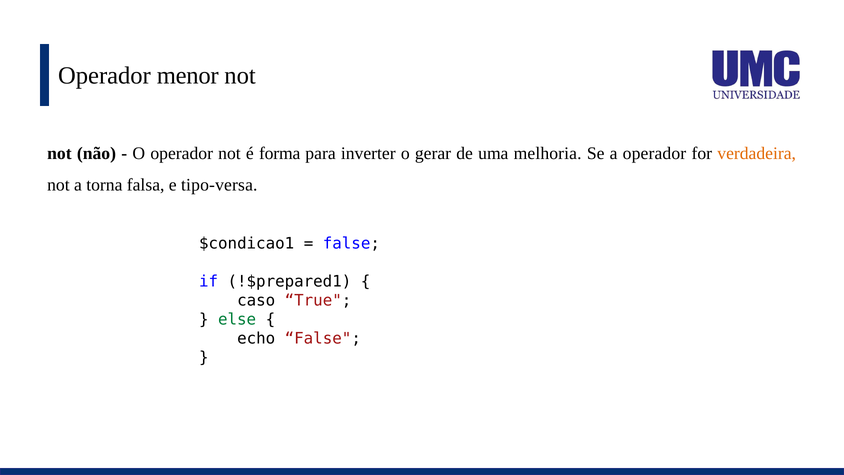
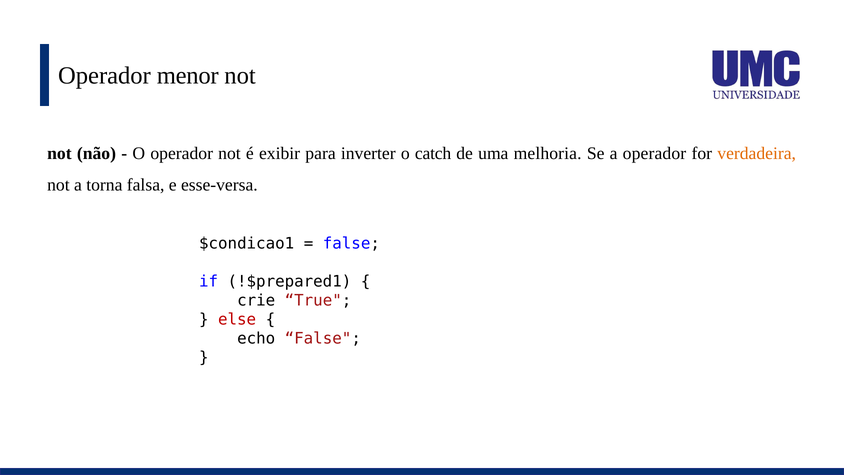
forma: forma -> exibir (280, 153)
gerar: gerar -> catch (433, 153)
tipo-versa: tipo-versa -> esse-versa (219, 185)
caso: caso -> crie (256, 301)
else colour: green -> red (237, 320)
